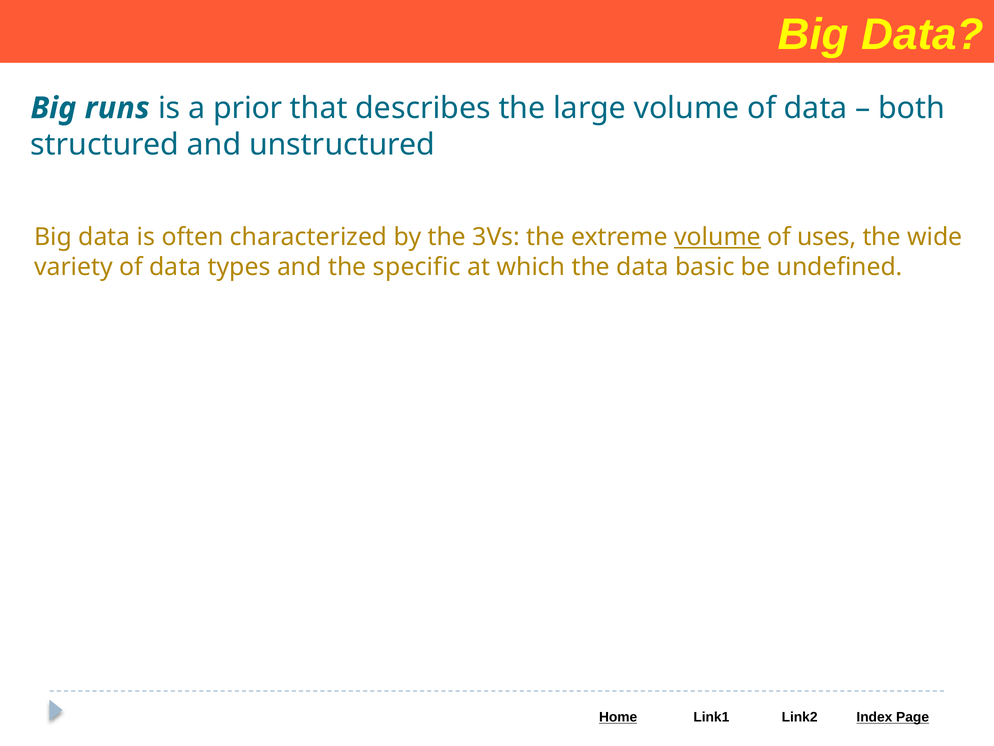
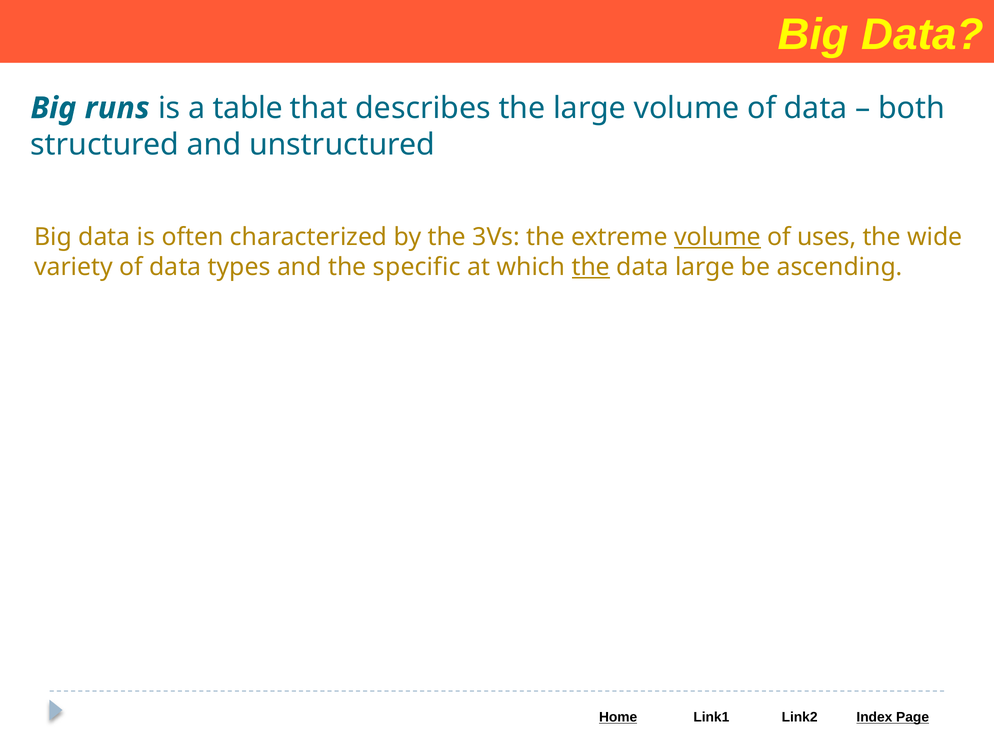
prior: prior -> table (248, 108)
the underline: none -> present (591, 267)
data basic: basic -> large (705, 267)
undefined: undefined -> ascending (840, 267)
